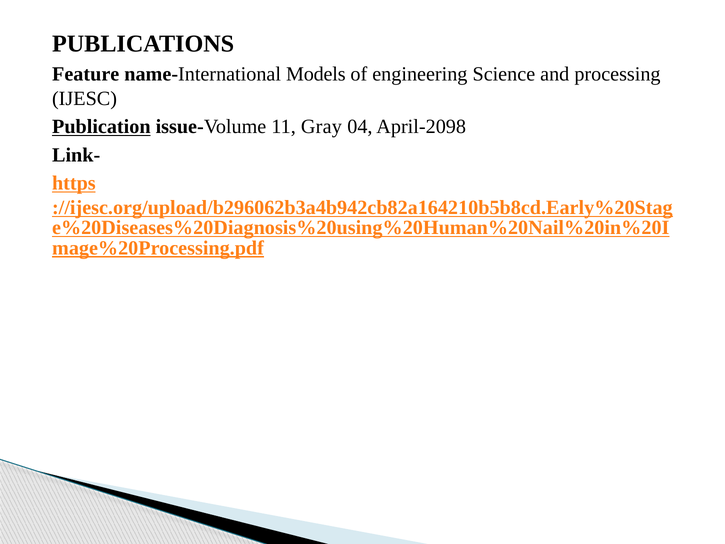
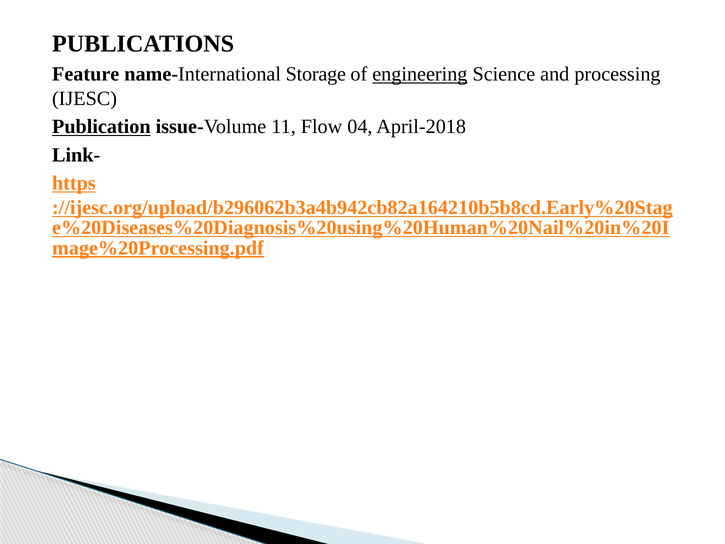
Models: Models -> Storage (316, 74)
engineering underline: none -> present (420, 74)
Gray: Gray -> Flow (322, 127)
April-2098: April-2098 -> April-2018 (421, 127)
